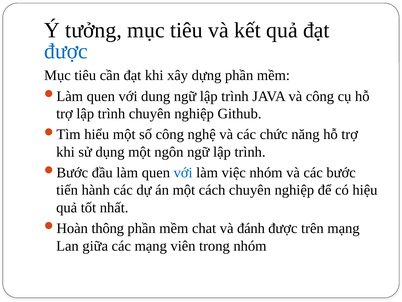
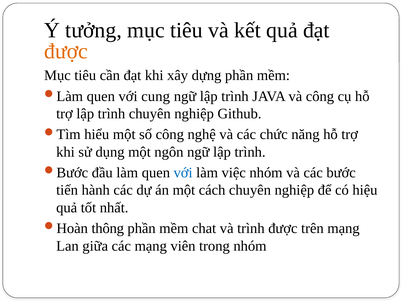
được colour: blue -> orange (66, 51)
dung: dung -> cung (156, 96)
và đánh: đánh -> trình (251, 228)
